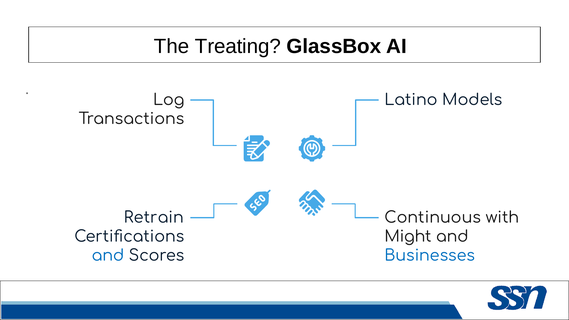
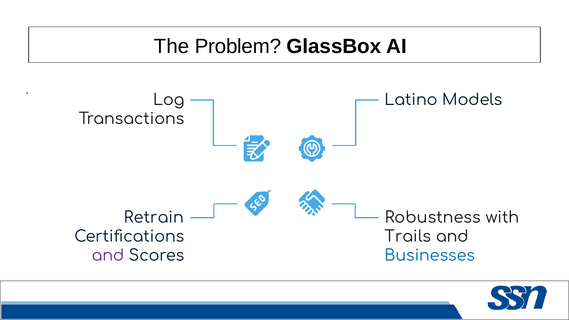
Treating: Treating -> Problem (238, 46)
Continuous: Continuous -> Robustness (433, 218)
Might: Might -> Trails (408, 237)
and colour: blue -> purple (108, 256)
